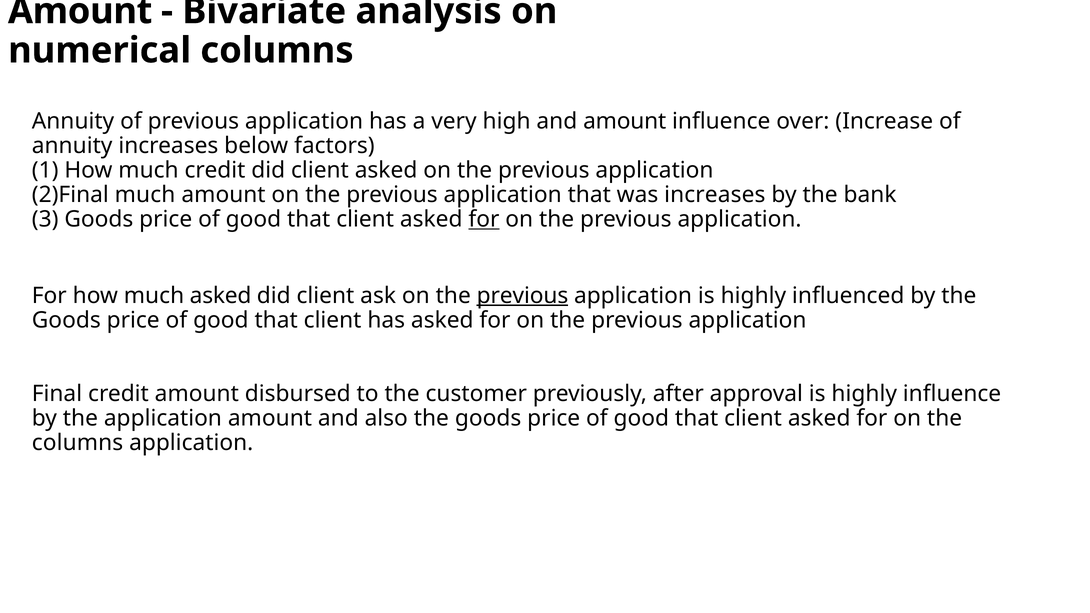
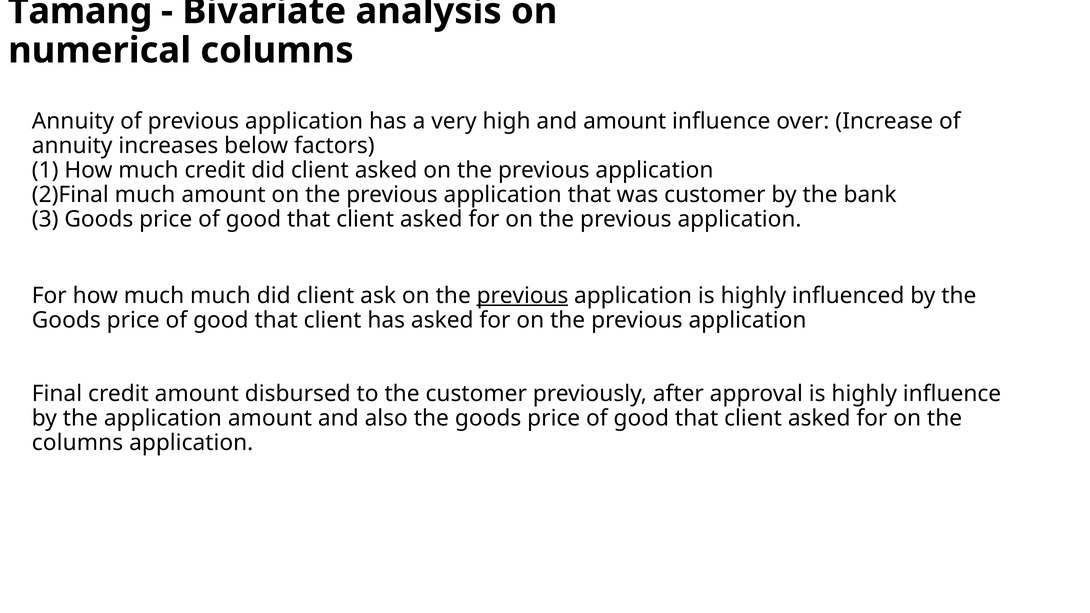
Amount: Amount -> Tamang (80, 11)
was increases: increases -> customer (715, 195)
for underline: present -> none (484, 219)
much asked: asked -> much (220, 296)
